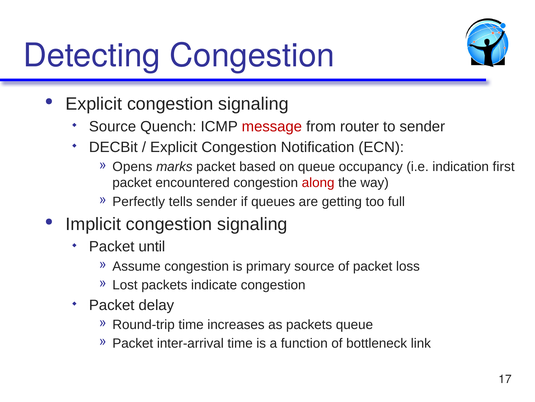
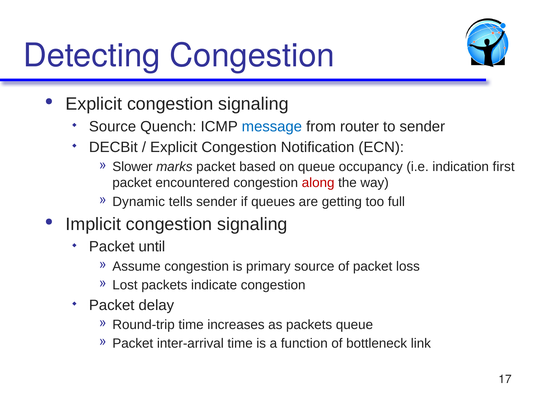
message colour: red -> blue (272, 126)
Opens: Opens -> Slower (132, 167)
Perfectly: Perfectly -> Dynamic (139, 201)
